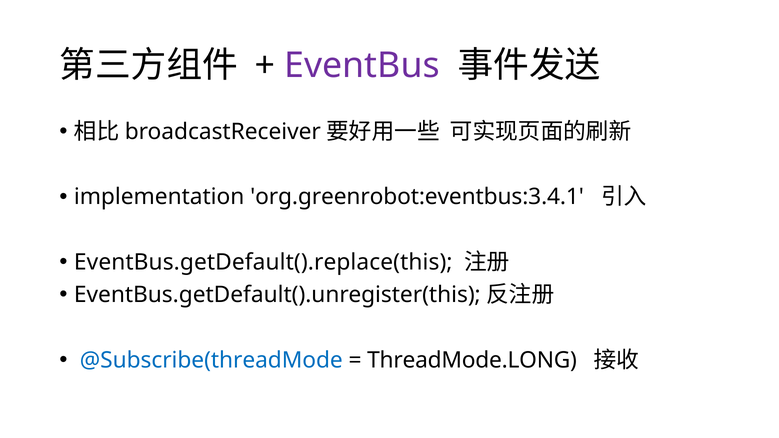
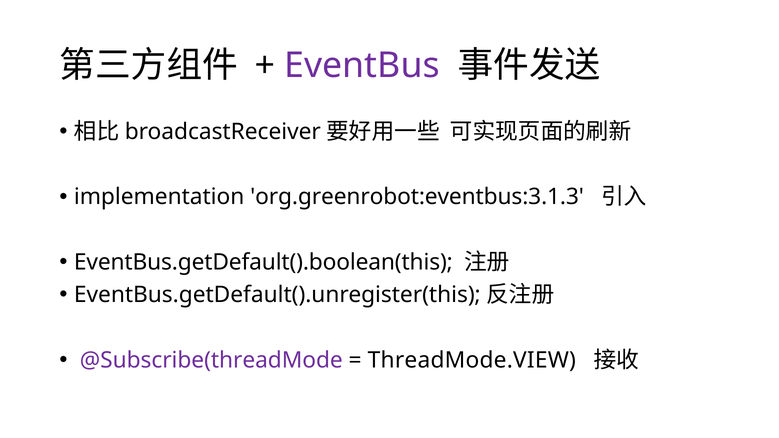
org.greenrobot:eventbus:3.4.1: org.greenrobot:eventbus:3.4.1 -> org.greenrobot:eventbus:3.1.3 (417, 197)
EventBus.getDefault().replace(this: EventBus.getDefault().replace(this -> EventBus.getDefault().boolean(this (263, 262)
@Subscribe(threadMode colour: blue -> purple (211, 360)
ThreadMode.LONG: ThreadMode.LONG -> ThreadMode.VIEW (472, 360)
